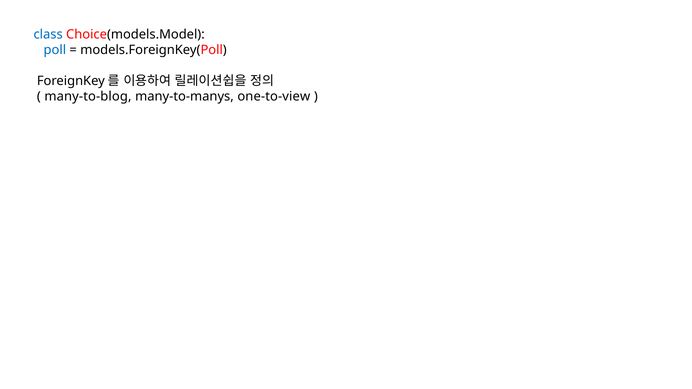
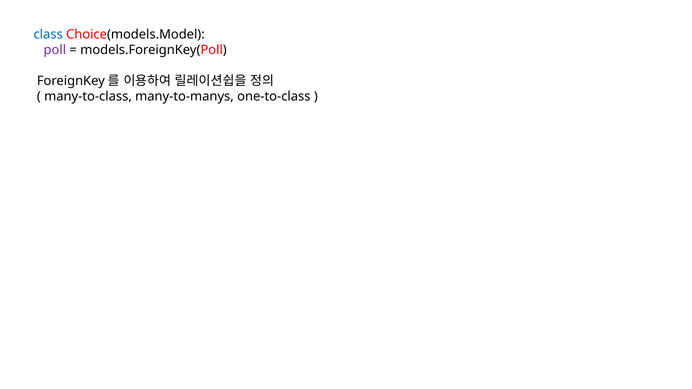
poll colour: blue -> purple (55, 50)
many-to-blog: many-to-blog -> many-to-class (88, 97)
one-to-view: one-to-view -> one-to-class (274, 97)
